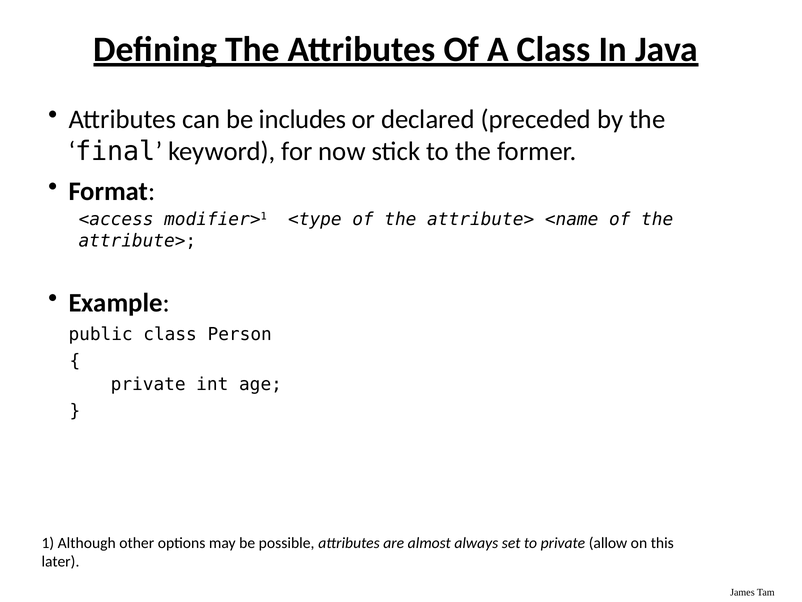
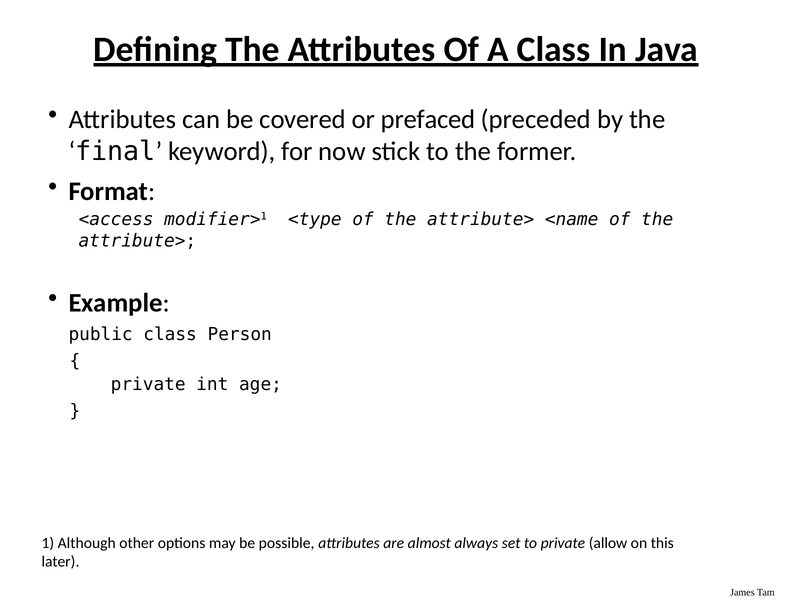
includes: includes -> covered (303, 119)
declared: declared -> prefaced (428, 119)
